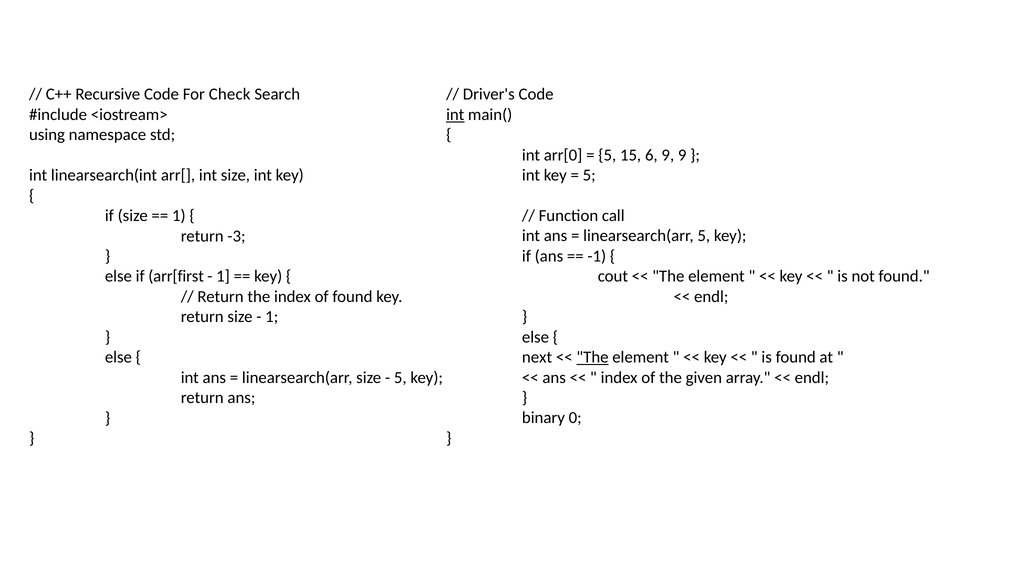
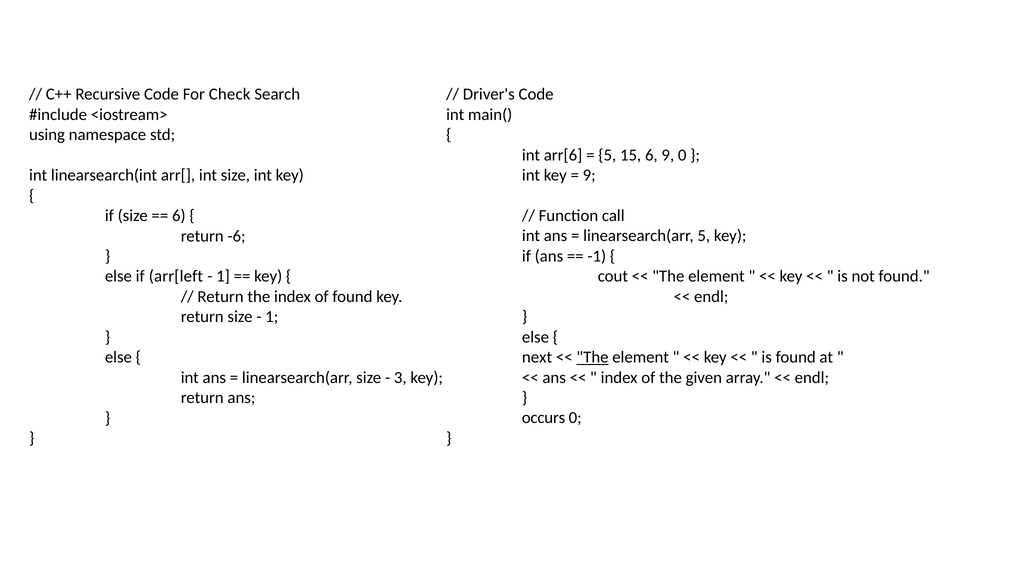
int underline: present -> none (455, 115)
arr[0: arr[0 -> arr[6 (563, 155)
9 9: 9 -> 0 (682, 155)
5: 5 -> 9 (589, 175)
1: 1 -> 6 (179, 216)
-3: -3 -> -6 (237, 236)
arr[first: arr[first -> arr[left (176, 276)
5: 5 -> 3 (400, 377)
binary: binary -> occurs (544, 418)
